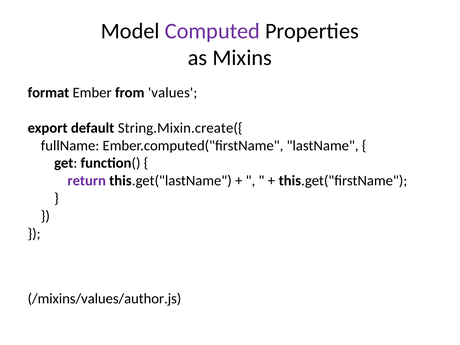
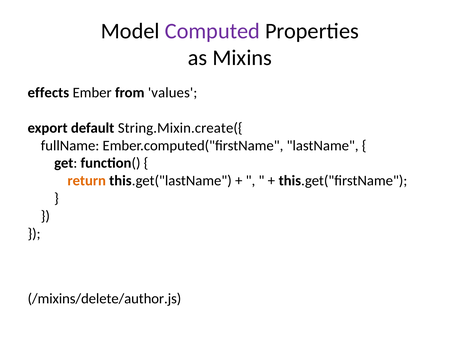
format: format -> effects (48, 93)
return colour: purple -> orange (87, 181)
/mixins/values/author.js: /mixins/values/author.js -> /mixins/delete/author.js (104, 299)
